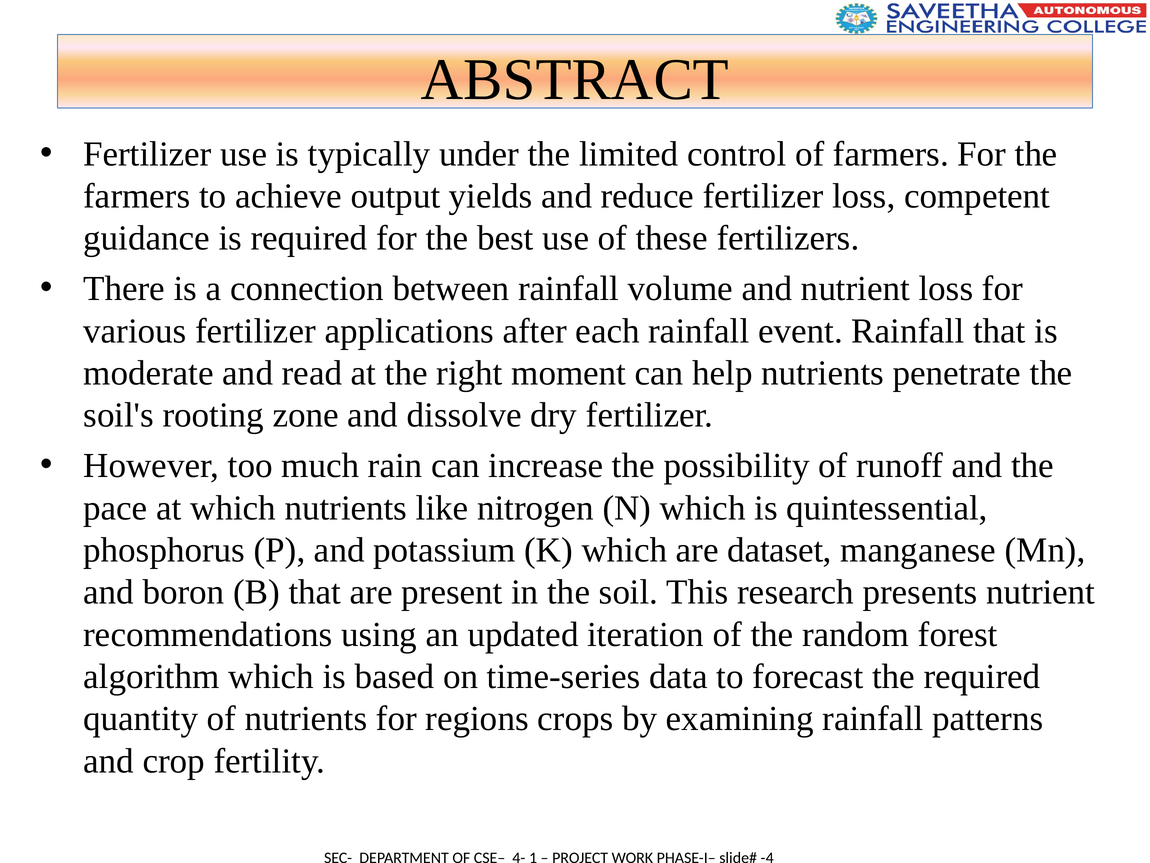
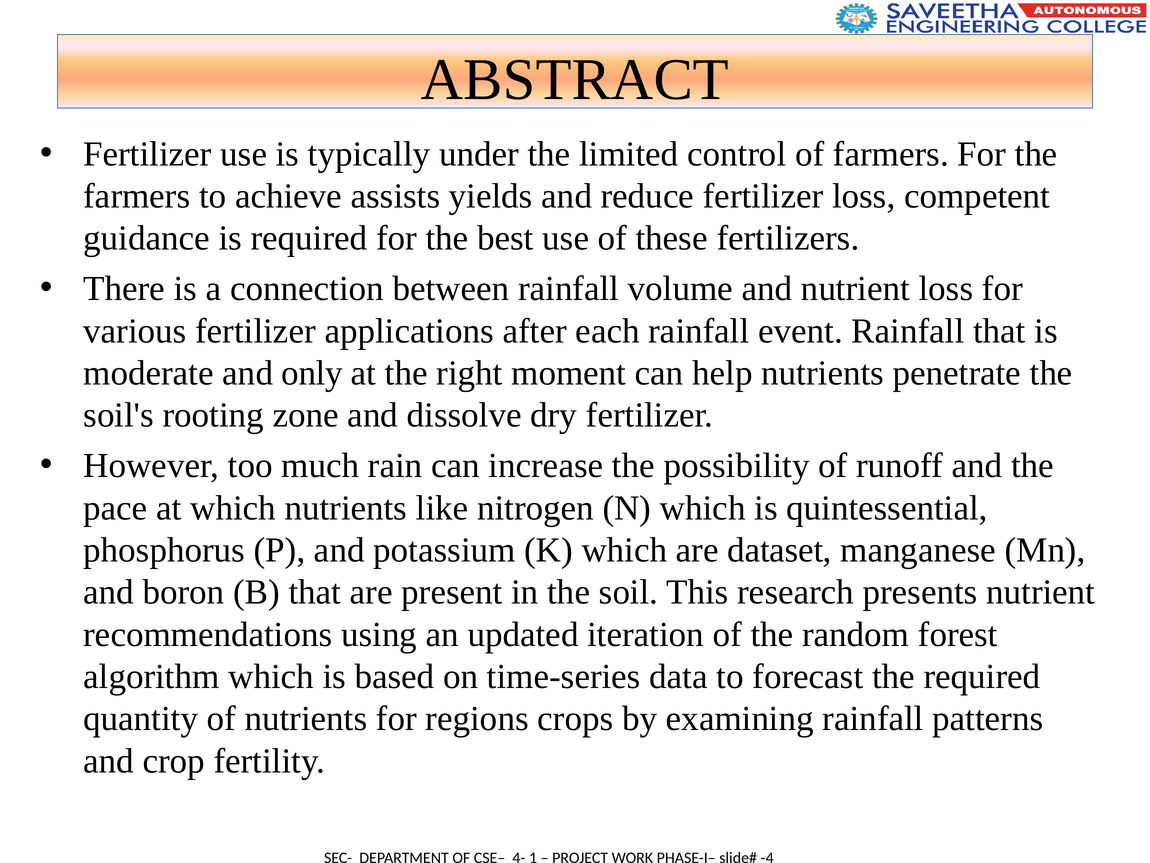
output: output -> assists (396, 196)
read: read -> only (312, 373)
